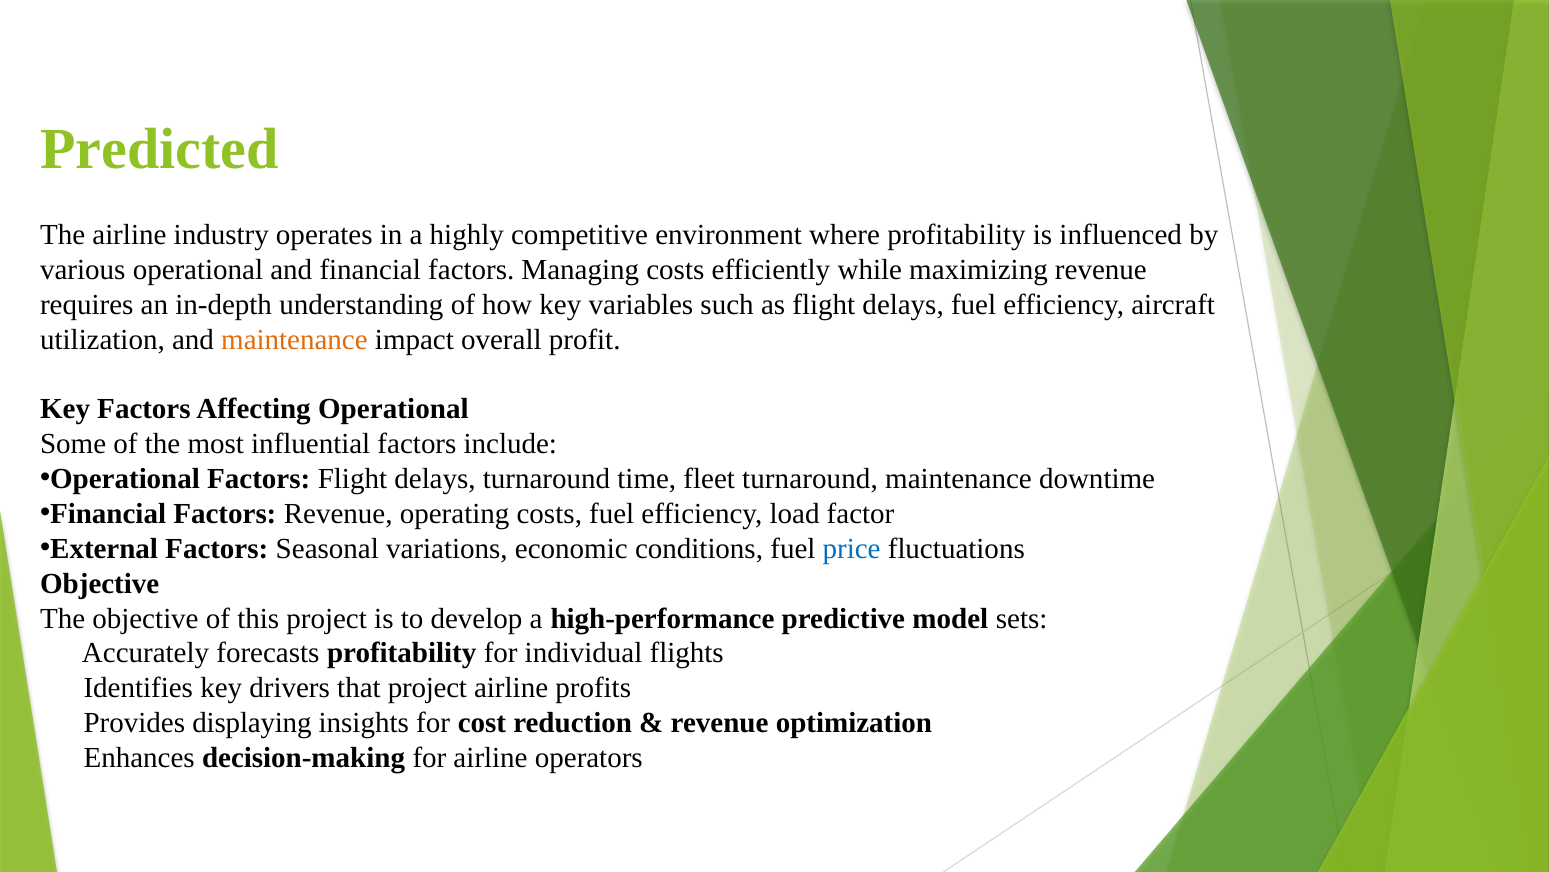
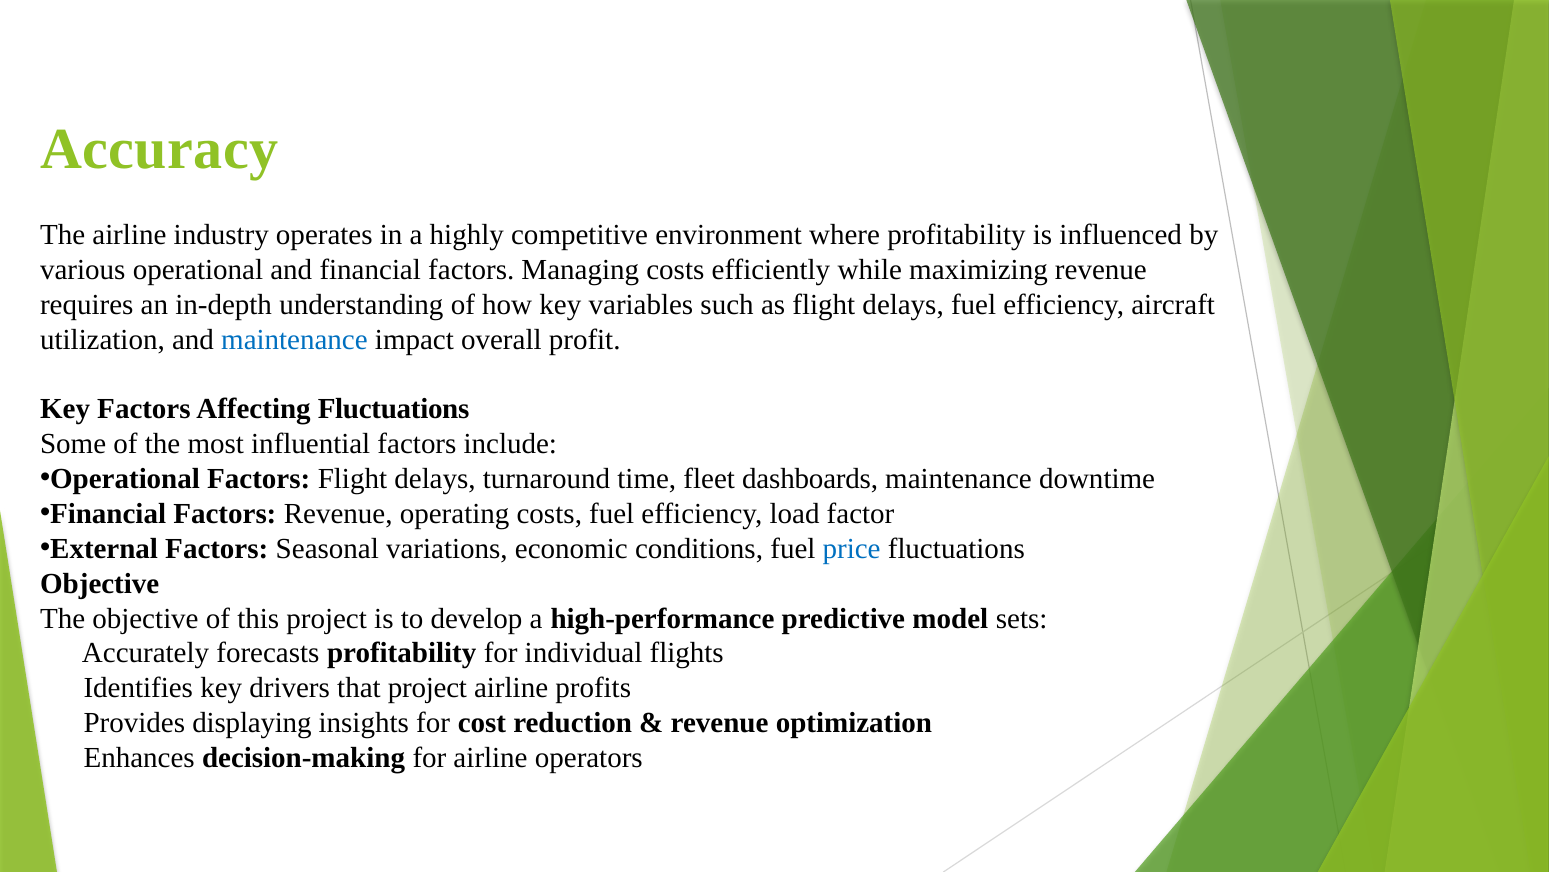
Predicted: Predicted -> Accuracy (159, 150)
maintenance colour: orange -> blue (294, 339)
Affecting Operational: Operational -> Fluctuations (394, 409)
fleet turnaround: turnaround -> dashboards (810, 479)
